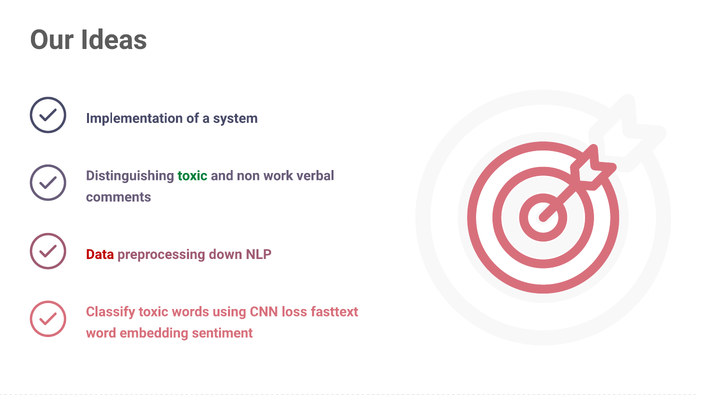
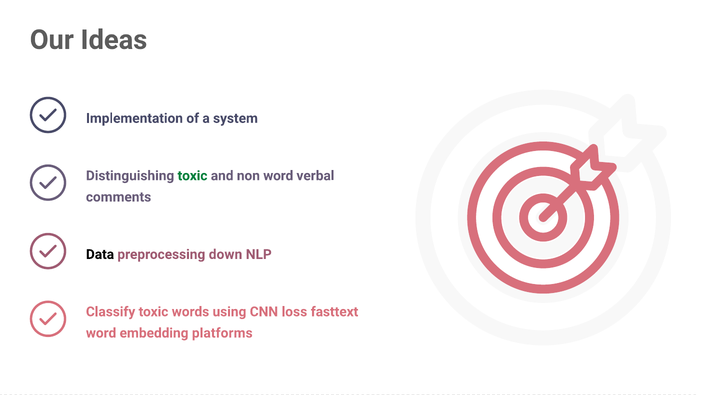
non work: work -> word (278, 176)
Data colour: red -> black (100, 254)
sentiment: sentiment -> platforms (222, 333)
